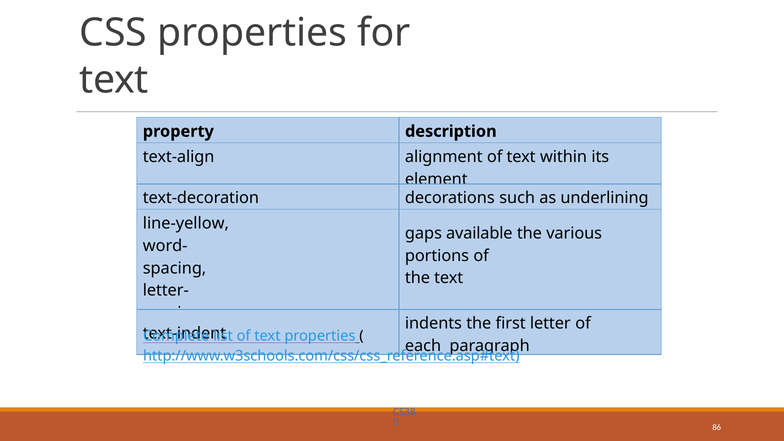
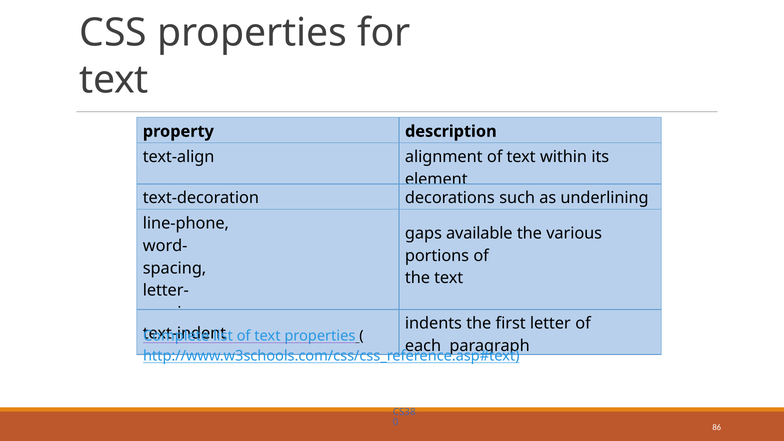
line-yellow: line-yellow -> line-phone (186, 224)
